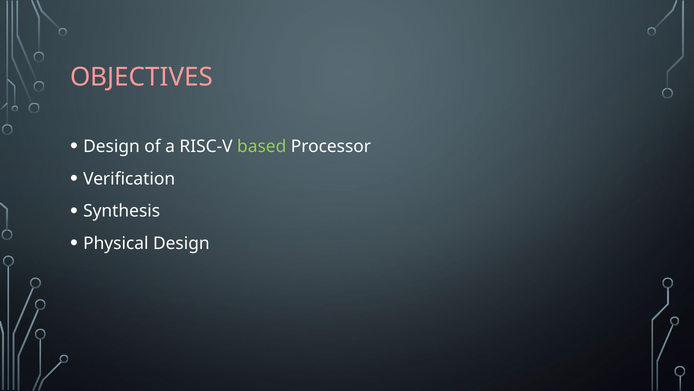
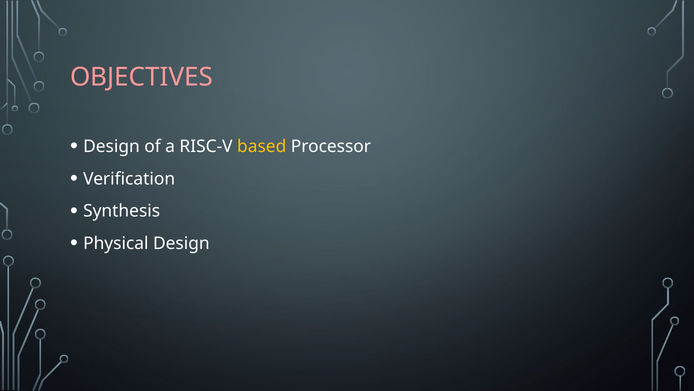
based colour: light green -> yellow (262, 146)
